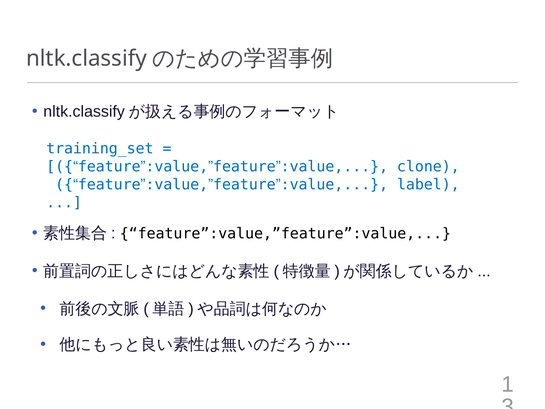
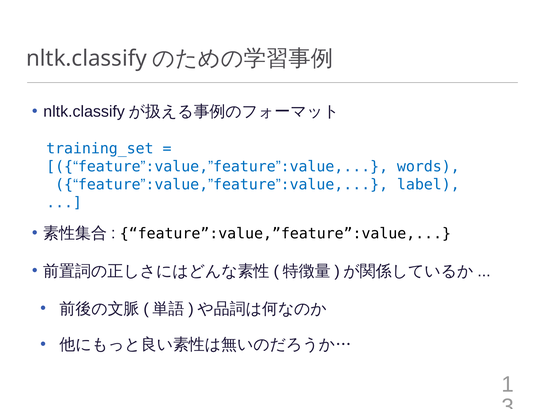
clone: clone -> words (428, 167)
